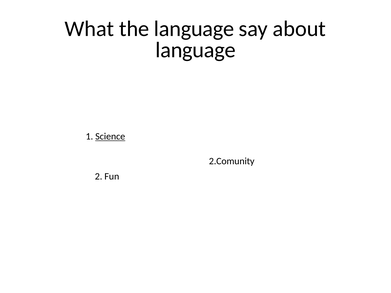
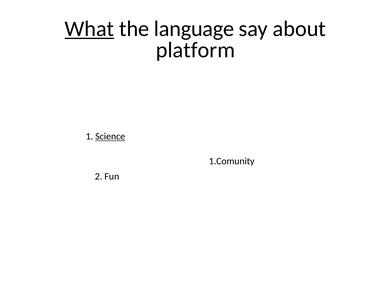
What underline: none -> present (89, 29)
language: language -> platform (195, 50)
2.Comunity: 2.Comunity -> 1.Comunity (232, 161)
